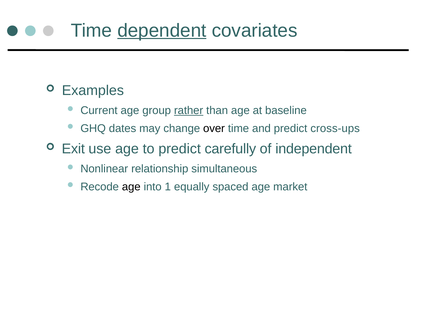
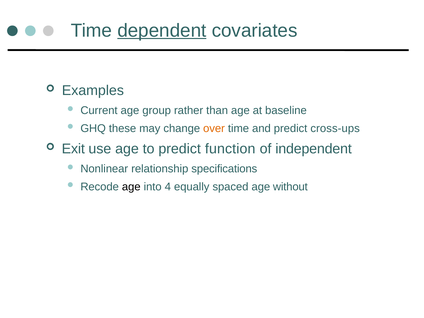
rather underline: present -> none (189, 110)
dates: dates -> these (123, 128)
over colour: black -> orange (214, 128)
carefully: carefully -> function (230, 149)
simultaneous: simultaneous -> specifications (224, 169)
1: 1 -> 4 (168, 187)
market: market -> without (290, 187)
